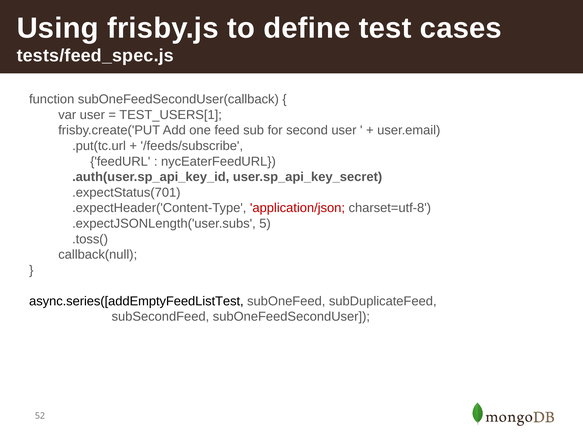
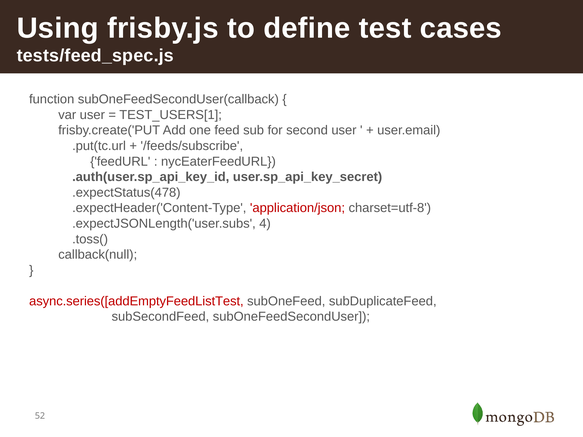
.expectStatus(701: .expectStatus(701 -> .expectStatus(478 (126, 193)
5: 5 -> 4 (265, 224)
async.series([addEmptyFeedListTest colour: black -> red (136, 301)
